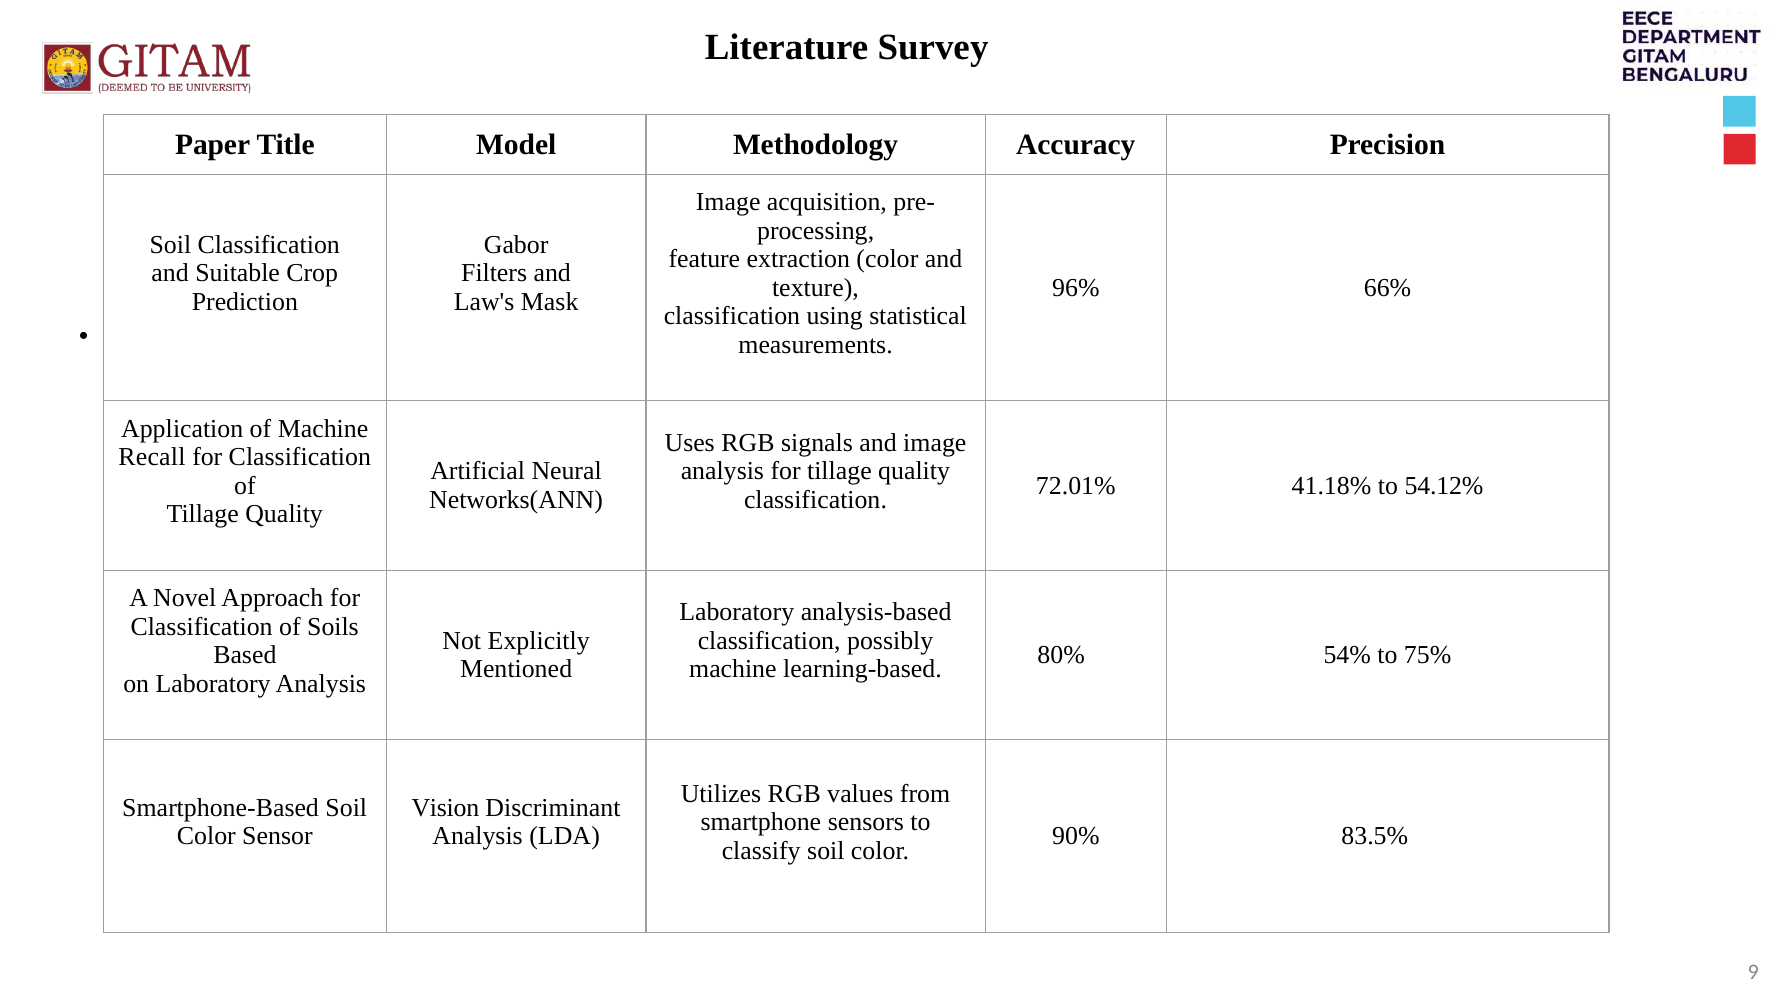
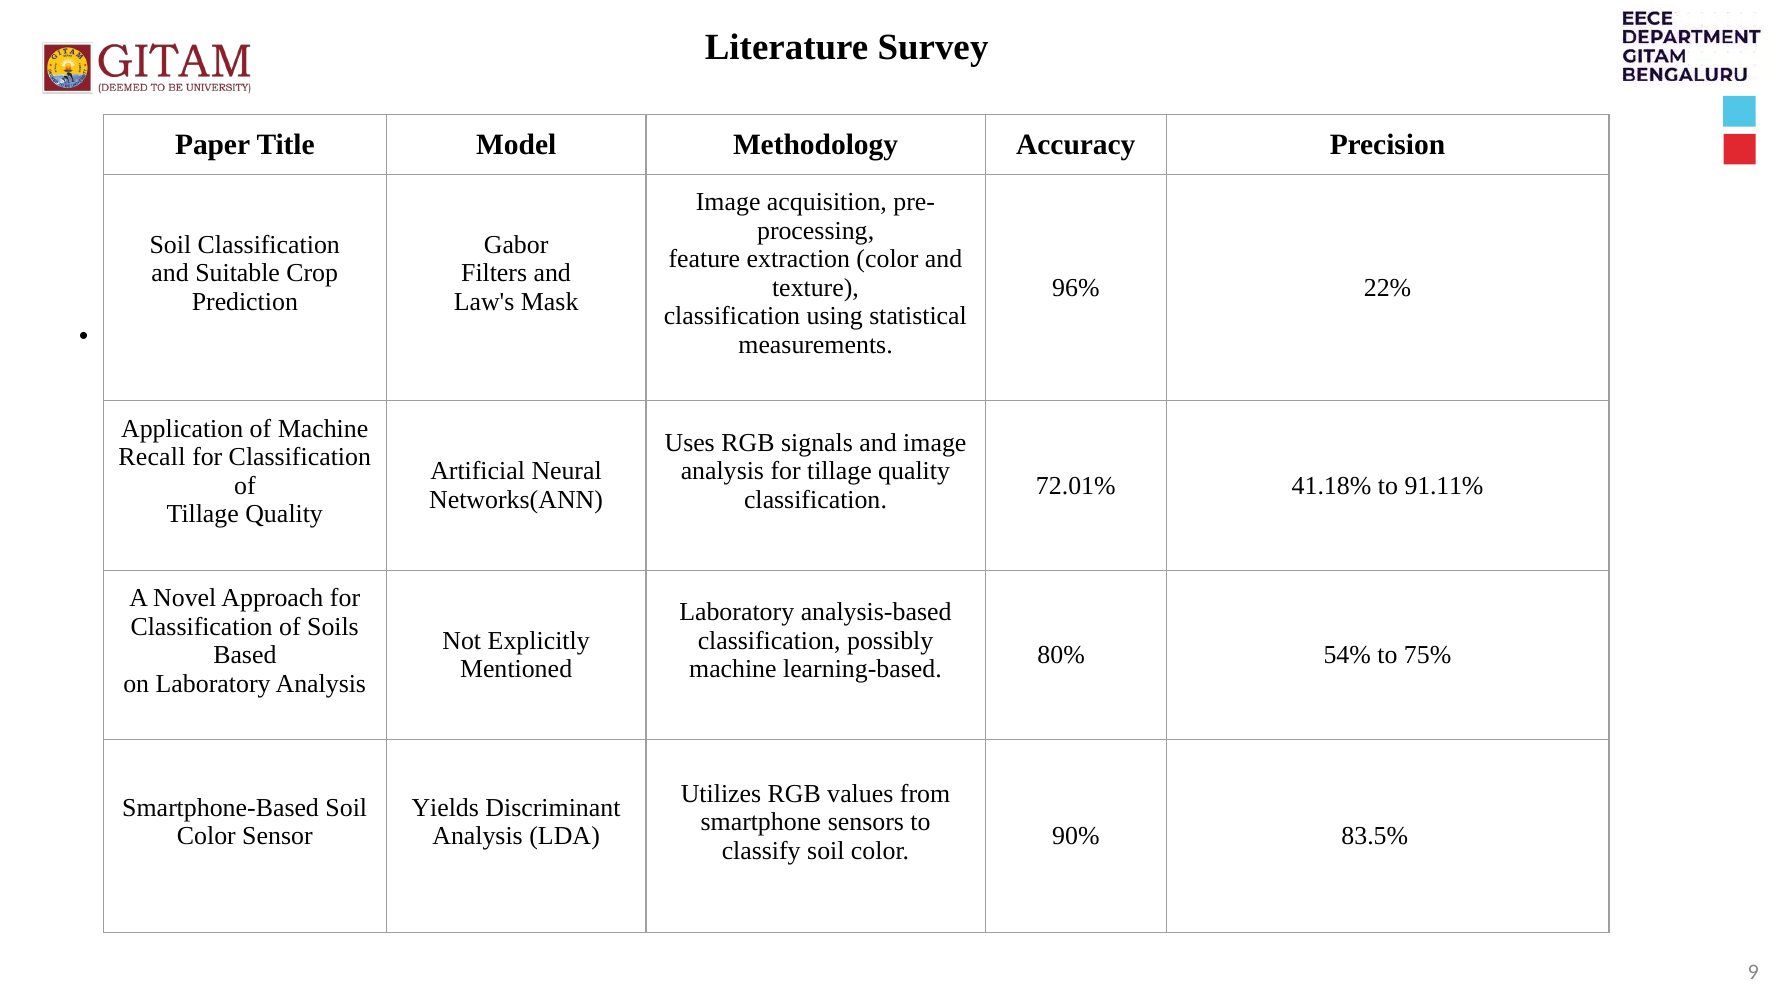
66%: 66% -> 22% (1388, 288)
54.12%: 54.12% -> 91.11% (1444, 486)
Vision: Vision -> Yields (445, 808)
